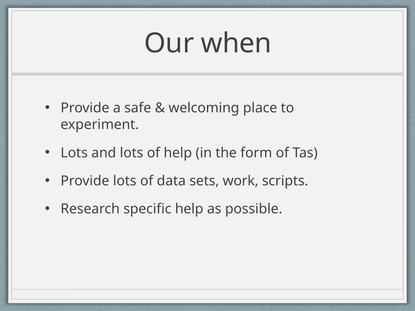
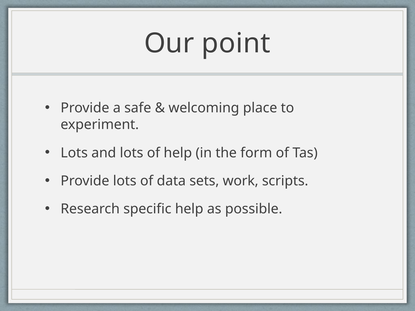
when: when -> point (236, 43)
